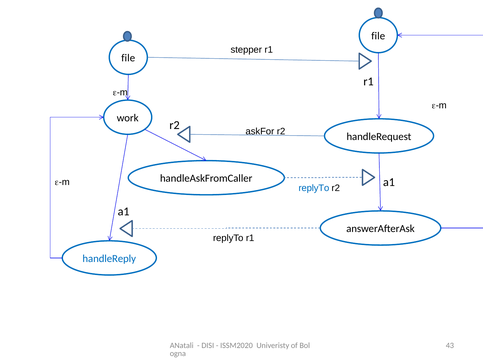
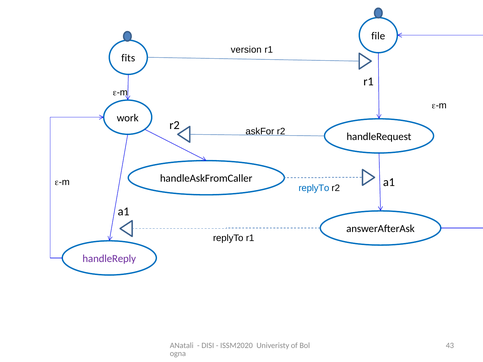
stepper: stepper -> version (246, 50)
file: file -> fits (128, 58)
handleReply colour: blue -> purple (109, 259)
